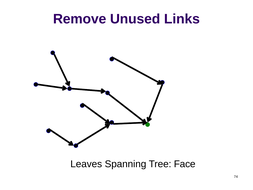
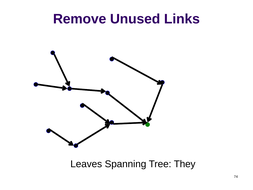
Face: Face -> They (185, 164)
